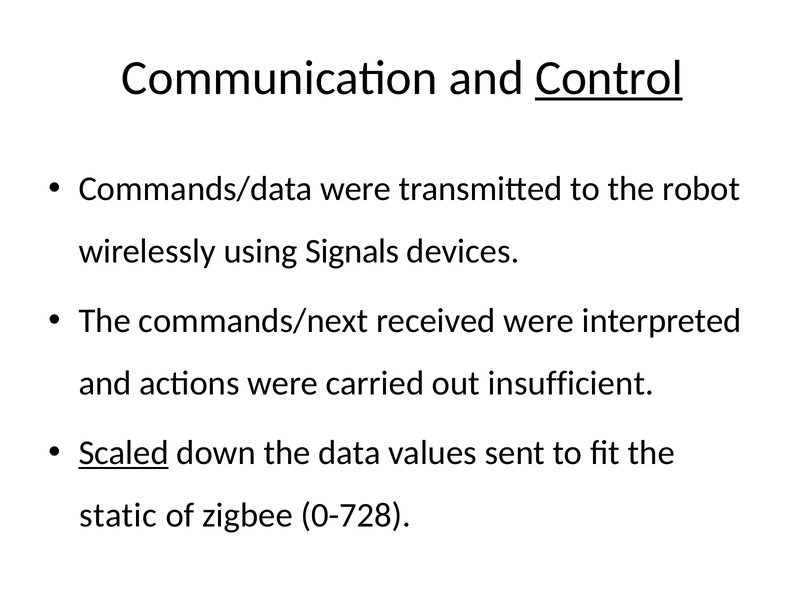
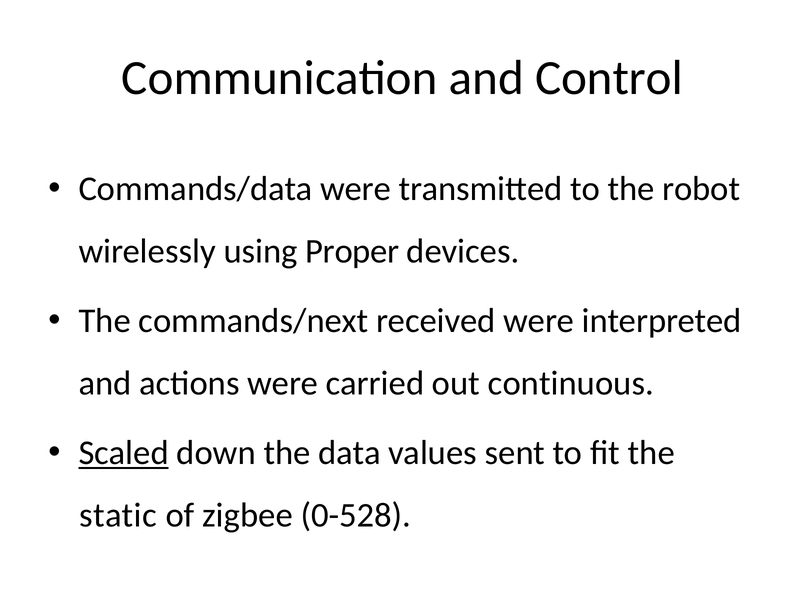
Control underline: present -> none (609, 78)
Signals: Signals -> Proper (352, 251)
insufficient: insufficient -> continuous (571, 383)
0-728: 0-728 -> 0-528 (356, 515)
